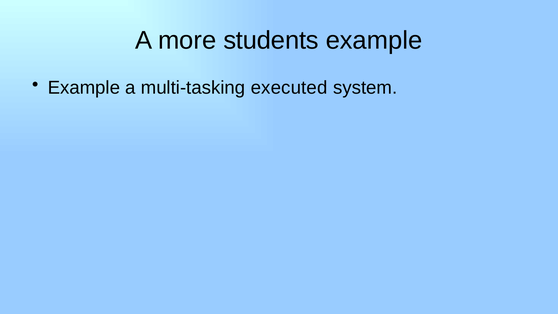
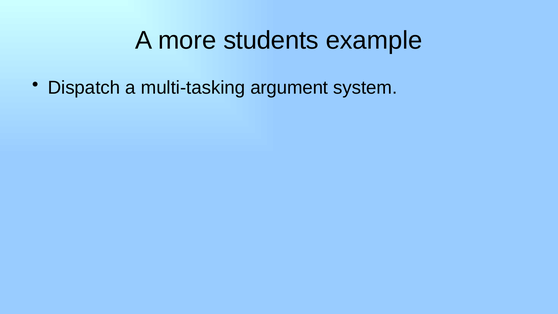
Example: Example -> Dispatch (84, 88)
executed: executed -> argument (289, 88)
